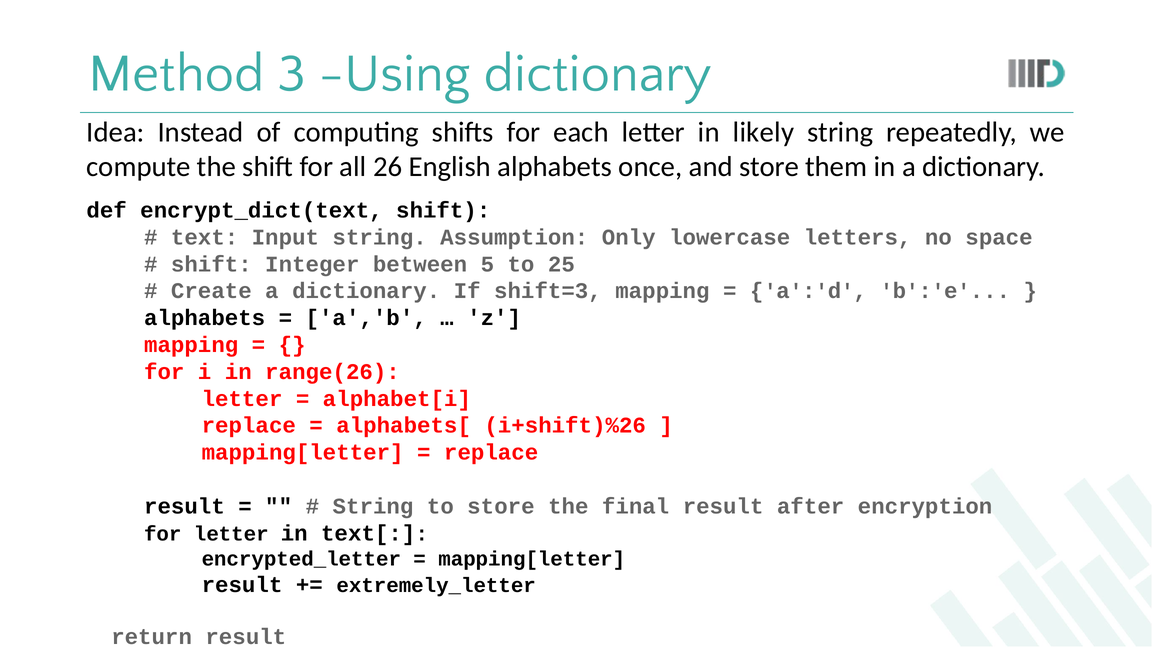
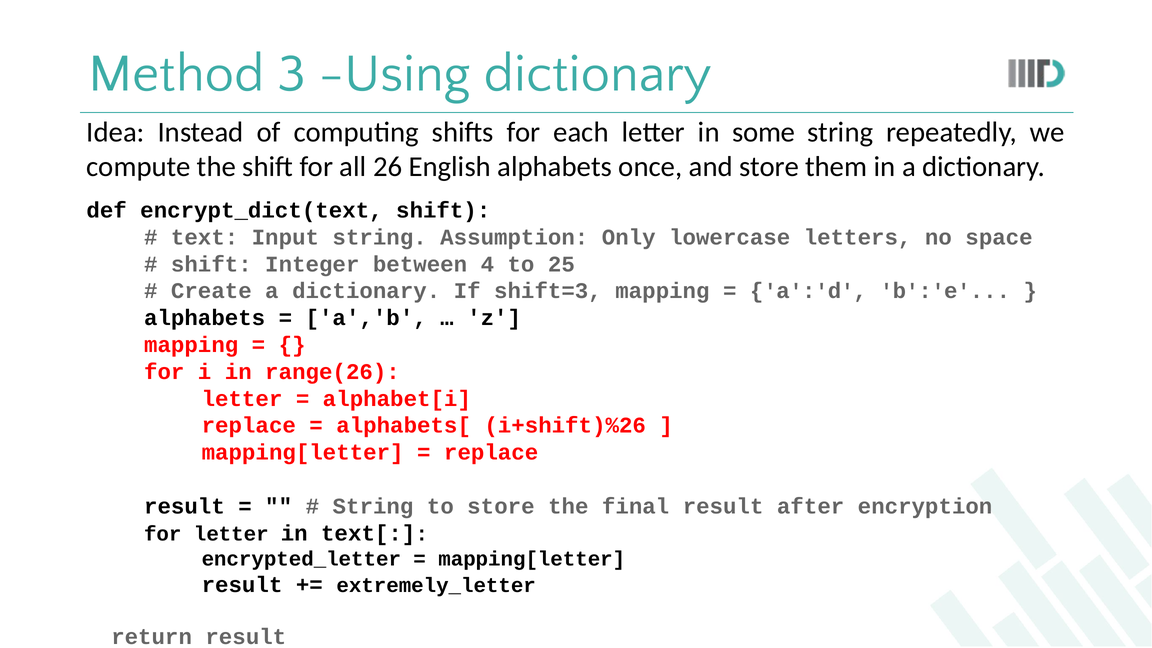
likely: likely -> some (764, 132)
5: 5 -> 4 (487, 264)
